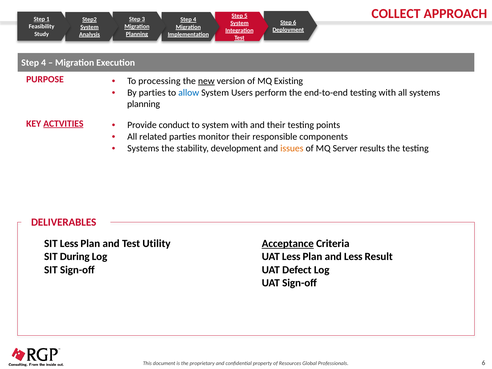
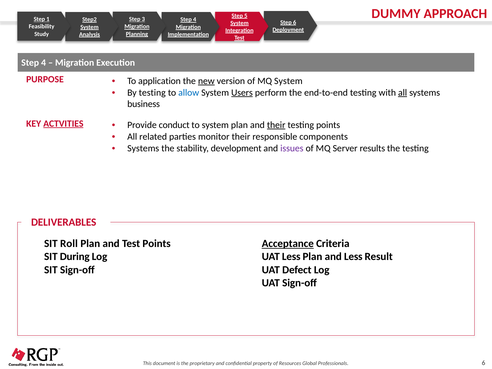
COLLECT: COLLECT -> DUMMY (396, 14)
processing: processing -> application (159, 81)
MQ Existing: Existing -> System (288, 81)
By parties: parties -> testing (152, 93)
Users underline: none -> present (242, 93)
all underline: none -> present (403, 93)
planning: planning -> business (144, 104)
system with: with -> plan (239, 125)
their underline: none -> present (276, 125)
issues colour: orange -> purple (292, 148)
SIT Less: Less -> Roll (69, 244)
Test Utility: Utility -> Points (157, 244)
